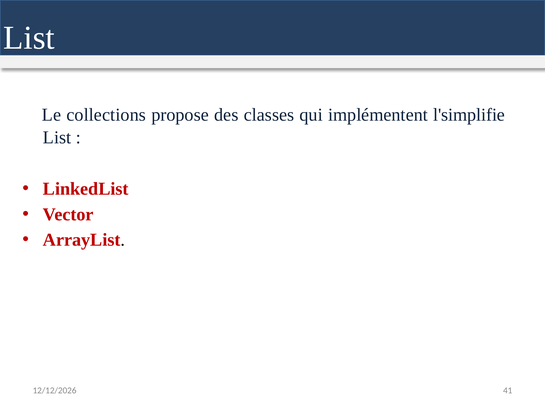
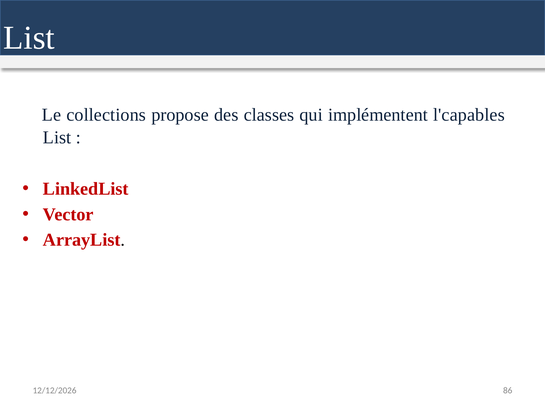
l'simplifie: l'simplifie -> l'capables (469, 115)
41: 41 -> 86 (508, 390)
